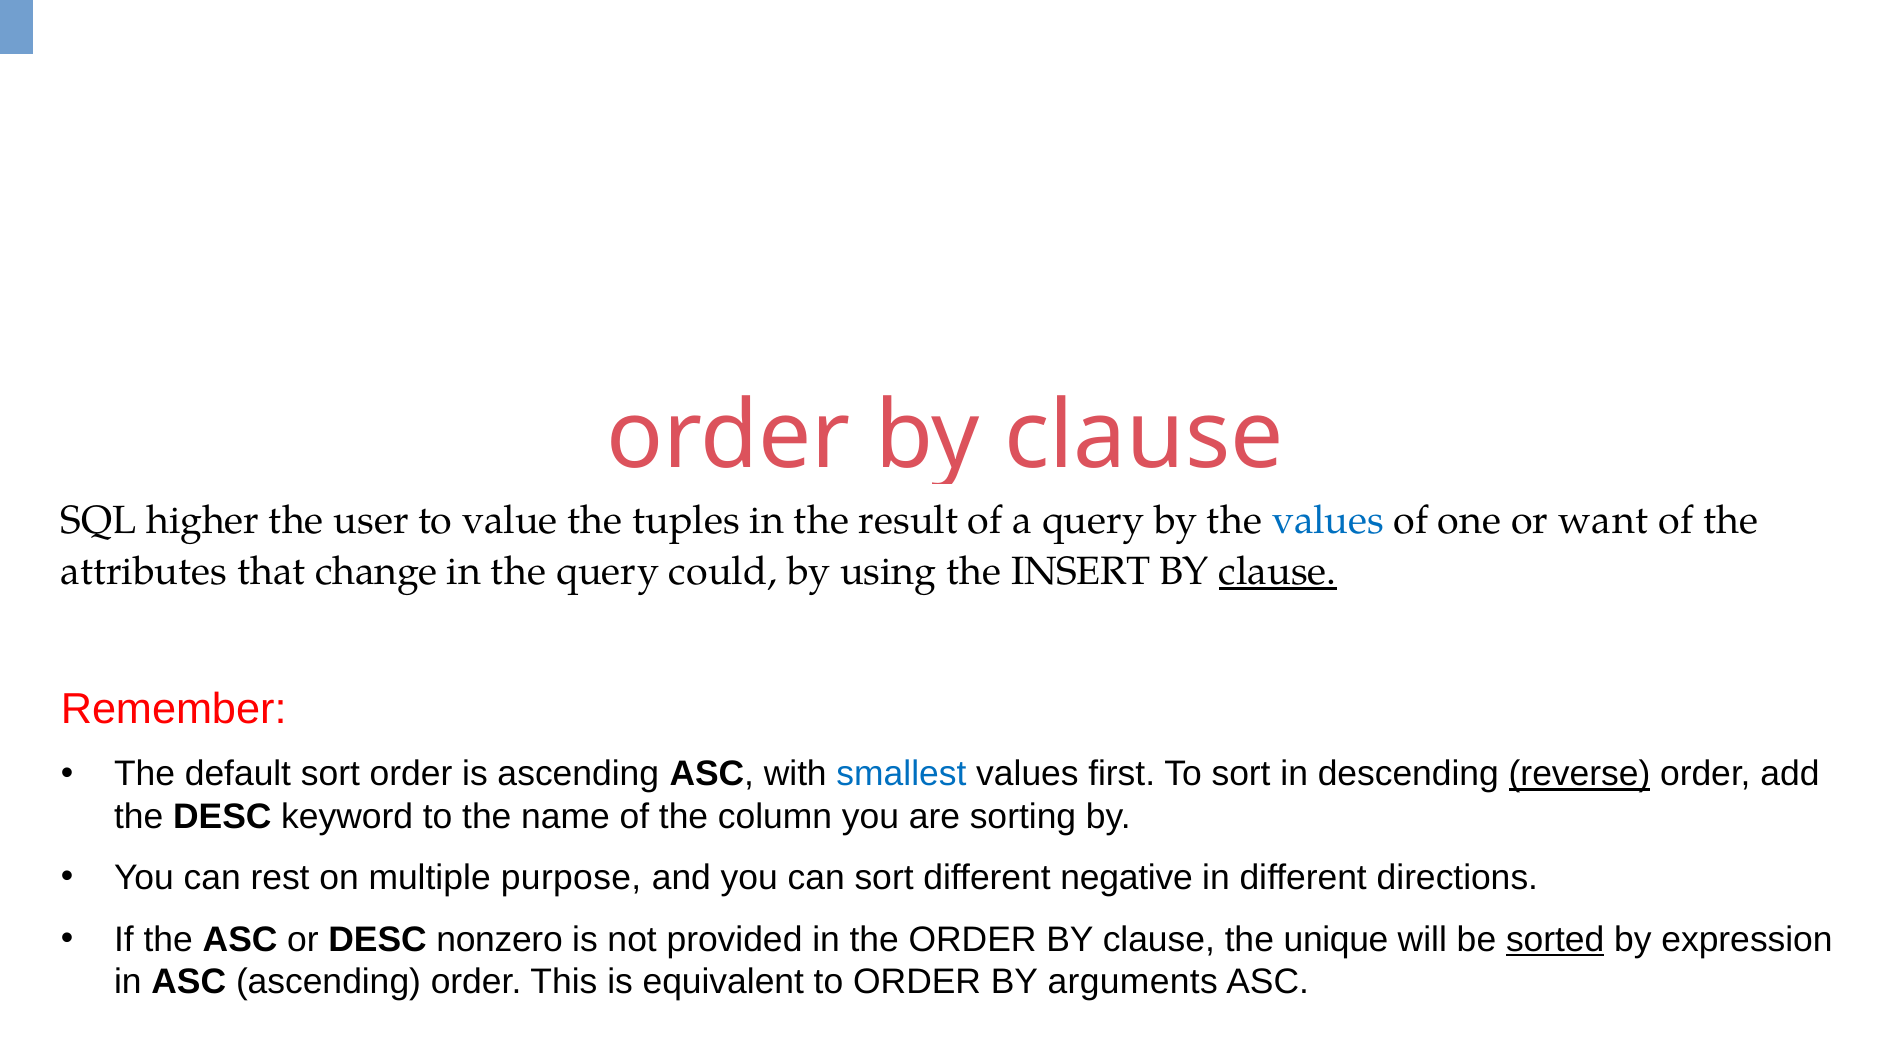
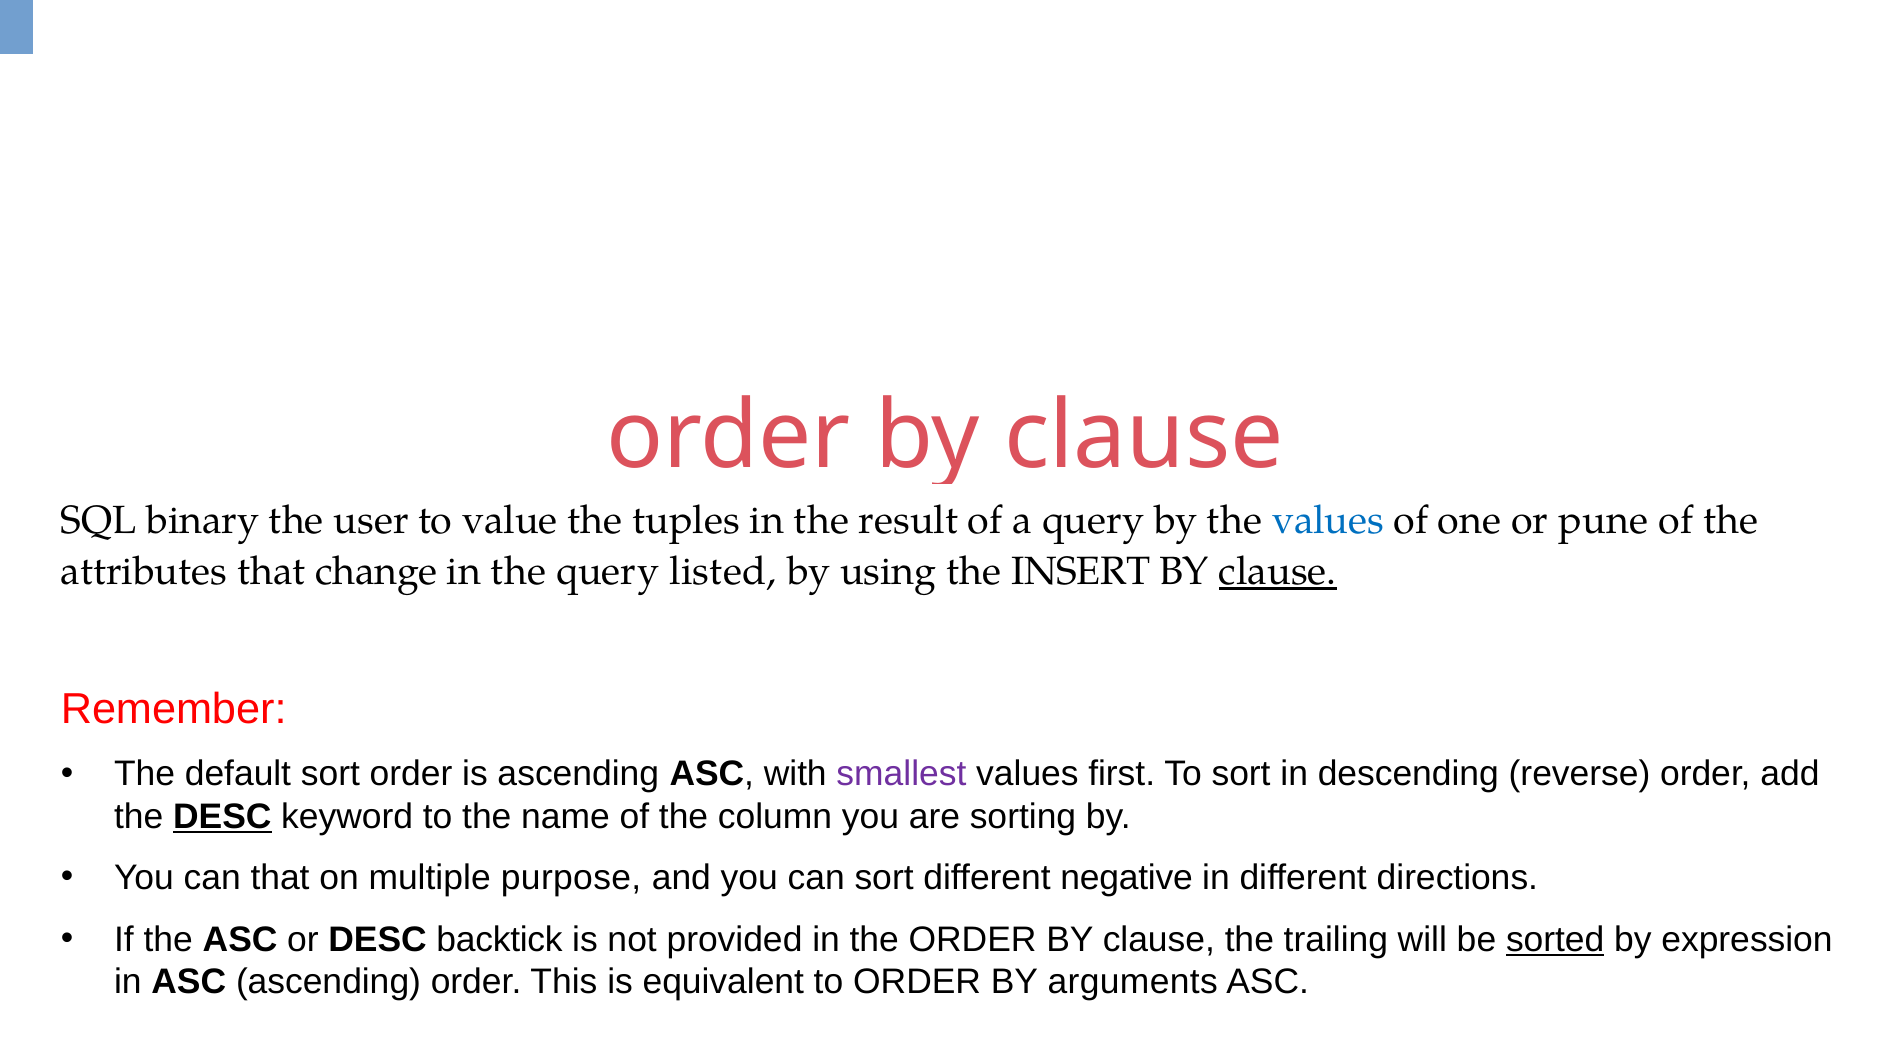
higher: higher -> binary (203, 521)
want: want -> pune (1603, 521)
could: could -> listed (723, 571)
smallest colour: blue -> purple (901, 774)
reverse underline: present -> none (1579, 774)
DESC underline: none -> present (222, 817)
can rest: rest -> that (280, 878)
nonzero: nonzero -> backtick (500, 940)
unique: unique -> trailing (1336, 940)
